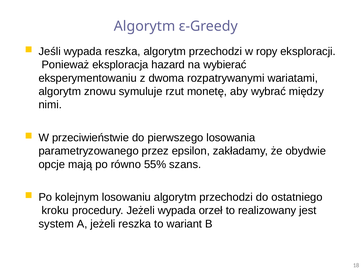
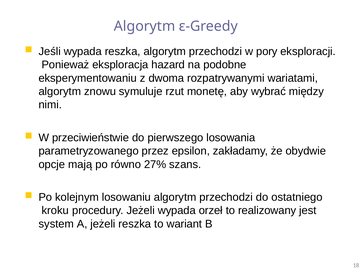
ropy: ropy -> pory (267, 51)
wybierać: wybierać -> podobne (225, 65)
55%: 55% -> 27% (155, 164)
